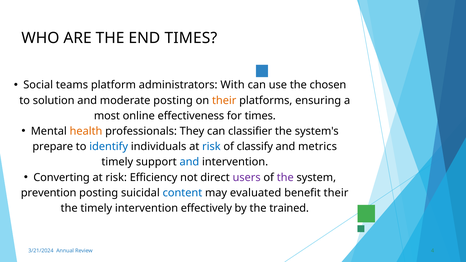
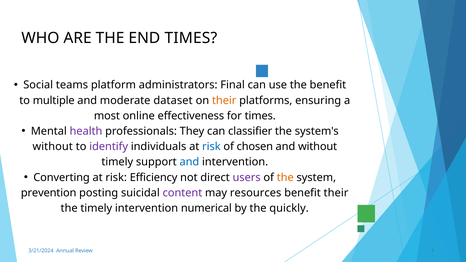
With: With -> Final (233, 85)
the chosen: chosen -> benefit (328, 85)
solution: solution -> multiple (54, 100)
moderate posting: posting -> dataset (173, 100)
health colour: orange -> purple (86, 131)
prepare: prepare -> without (53, 147)
identify colour: blue -> purple (109, 147)
classify: classify -> chosen (255, 147)
and metrics: metrics -> without (318, 147)
the colour: purple -> orange (285, 177)
content colour: blue -> purple (182, 193)
evaluated: evaluated -> resources (256, 193)
effectively: effectively -> numerical (206, 208)
trained: trained -> quickly (289, 208)
